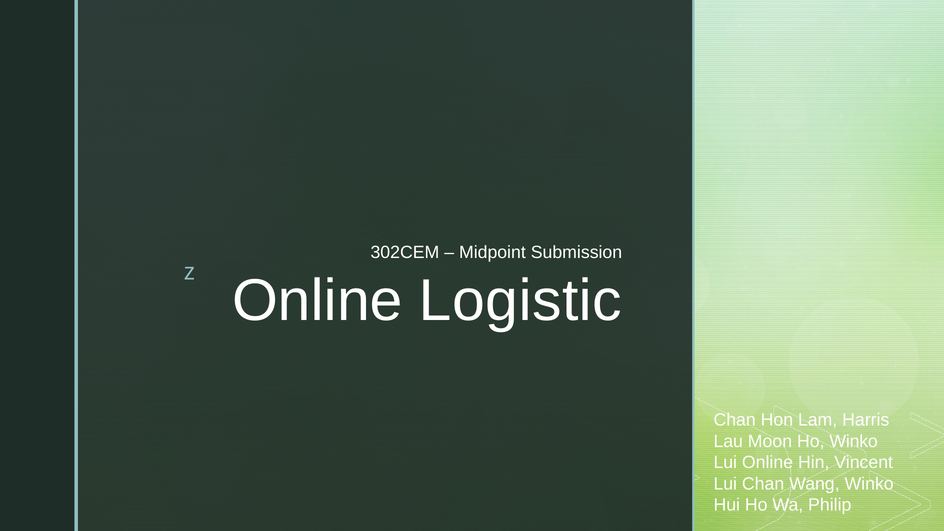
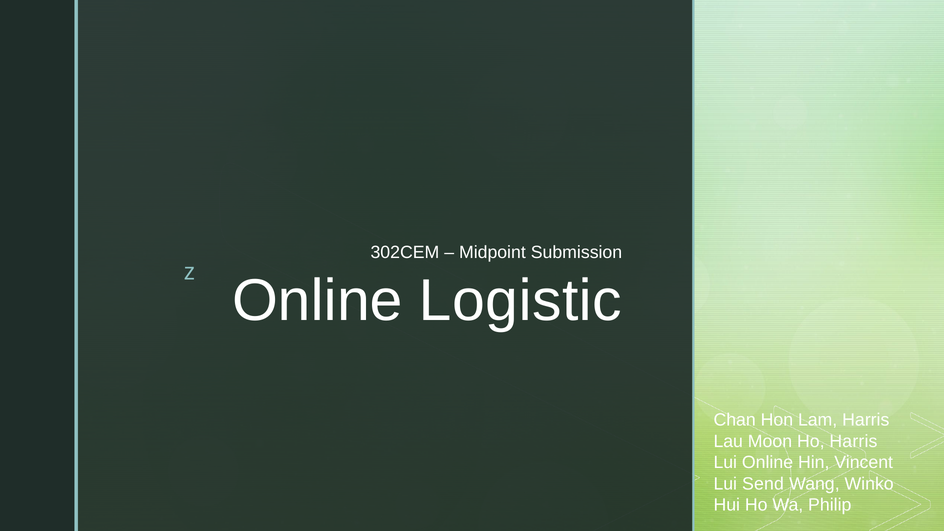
Ho Winko: Winko -> Harris (853, 441)
Lui Chan: Chan -> Send (763, 484)
